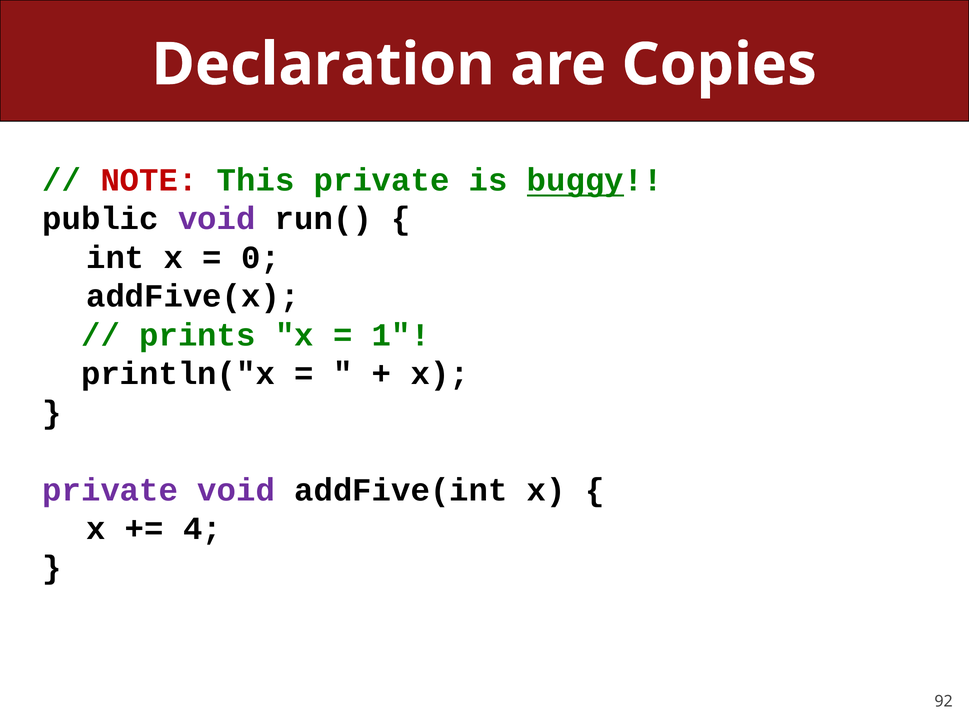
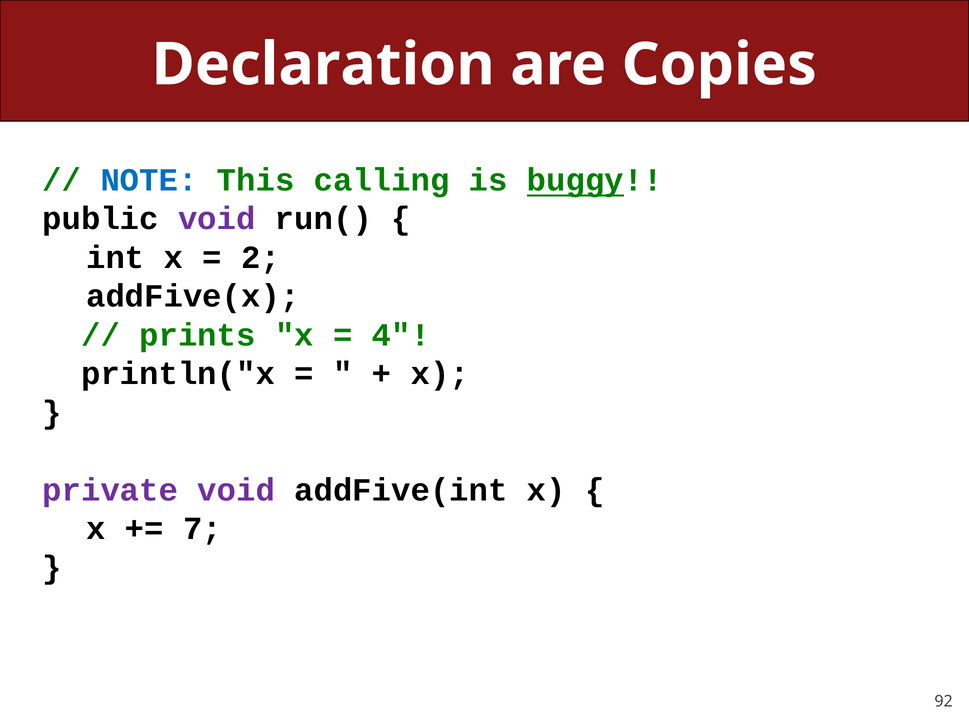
NOTE colour: red -> blue (149, 180)
This private: private -> calling (382, 180)
0: 0 -> 2 (261, 257)
1: 1 -> 4 (401, 335)
4: 4 -> 7 (202, 529)
